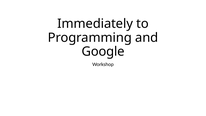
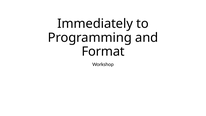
Google: Google -> Format (103, 51)
